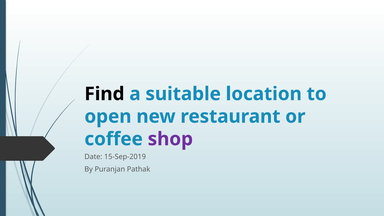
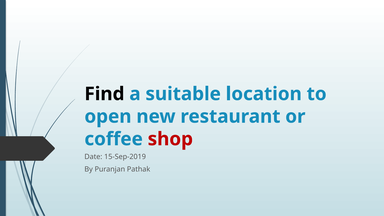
shop colour: purple -> red (170, 139)
